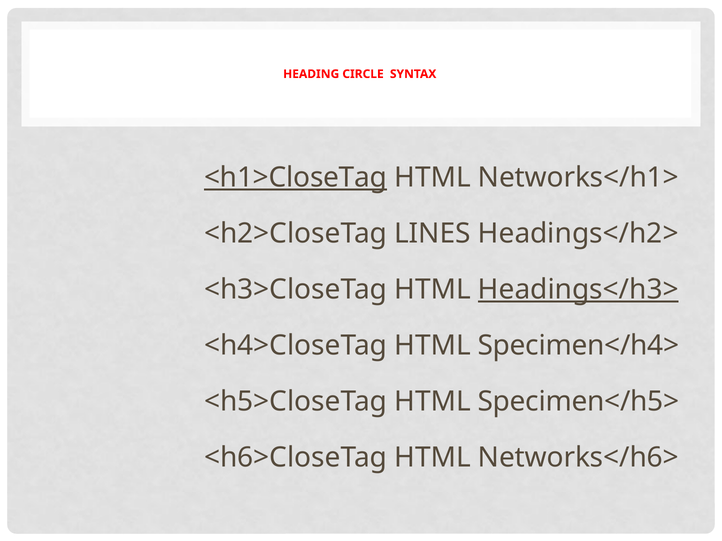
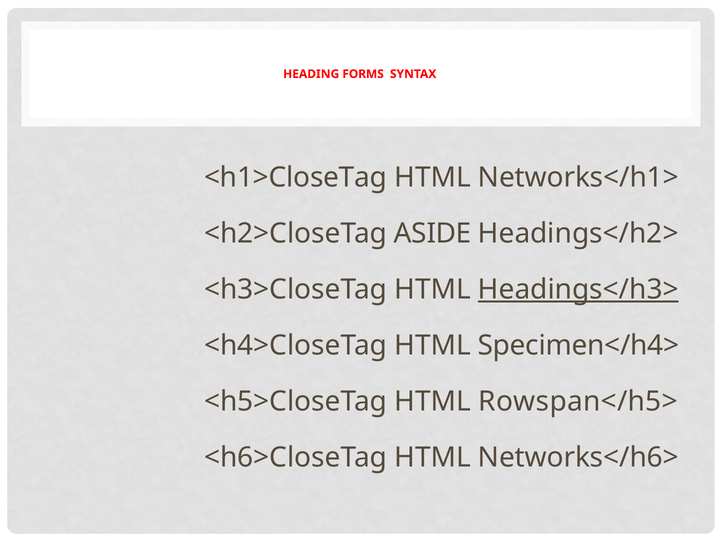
CIRCLE: CIRCLE -> FORMS (363, 74)
<h1>CloseTag underline: present -> none (296, 178)
LINES: LINES -> ASIDE (433, 234)
Specimen</h5>: Specimen</h5> -> Rowspan</h5> (578, 402)
